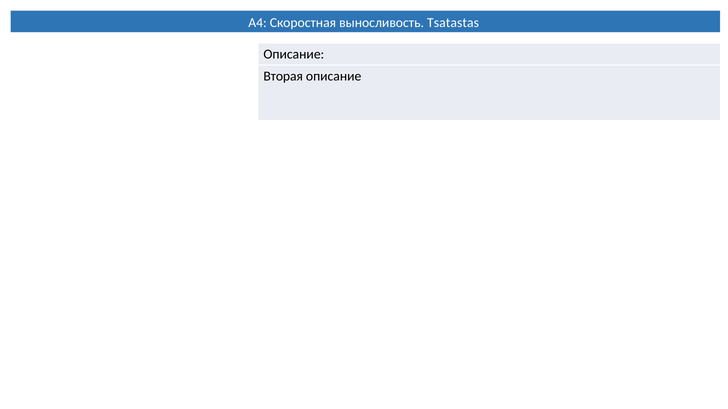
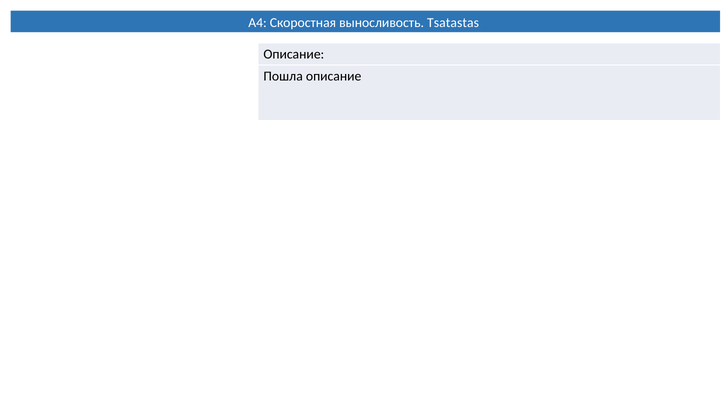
Вторая: Вторая -> Пошла (283, 76)
